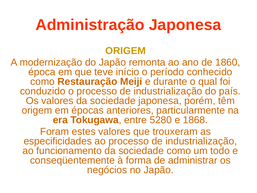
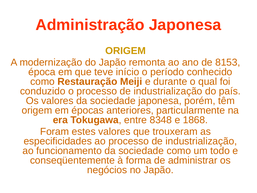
1860: 1860 -> 8153 (228, 62)
5280: 5280 -> 8348 (161, 120)
